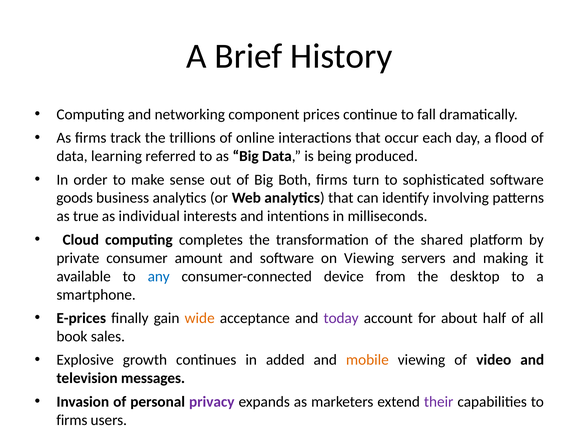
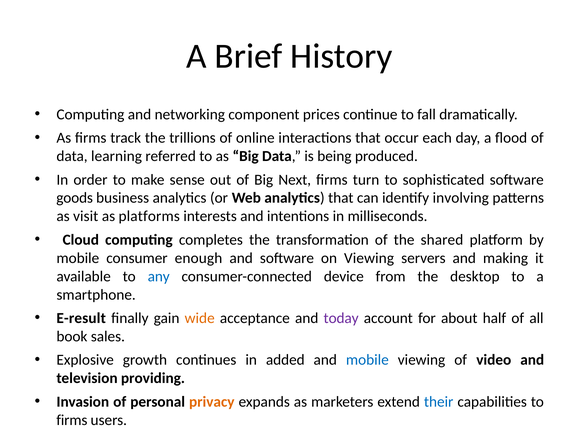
Both: Both -> Next (295, 180)
true: true -> visit (86, 216)
individual: individual -> platforms (149, 216)
private: private -> mobile (78, 258)
amount: amount -> enough (199, 258)
E-prices: E-prices -> E-result (81, 318)
mobile colour: orange -> blue (367, 360)
messages: messages -> providing (153, 378)
privacy colour: purple -> orange (212, 402)
their colour: purple -> blue (439, 402)
